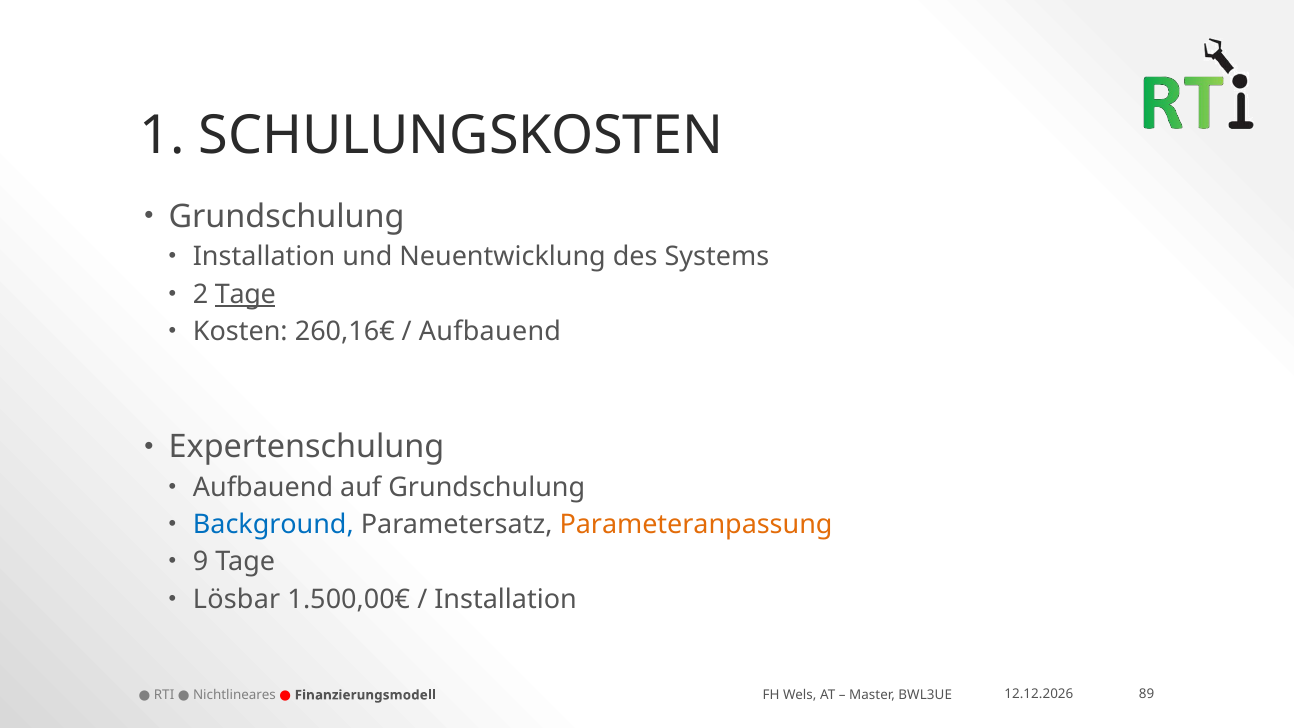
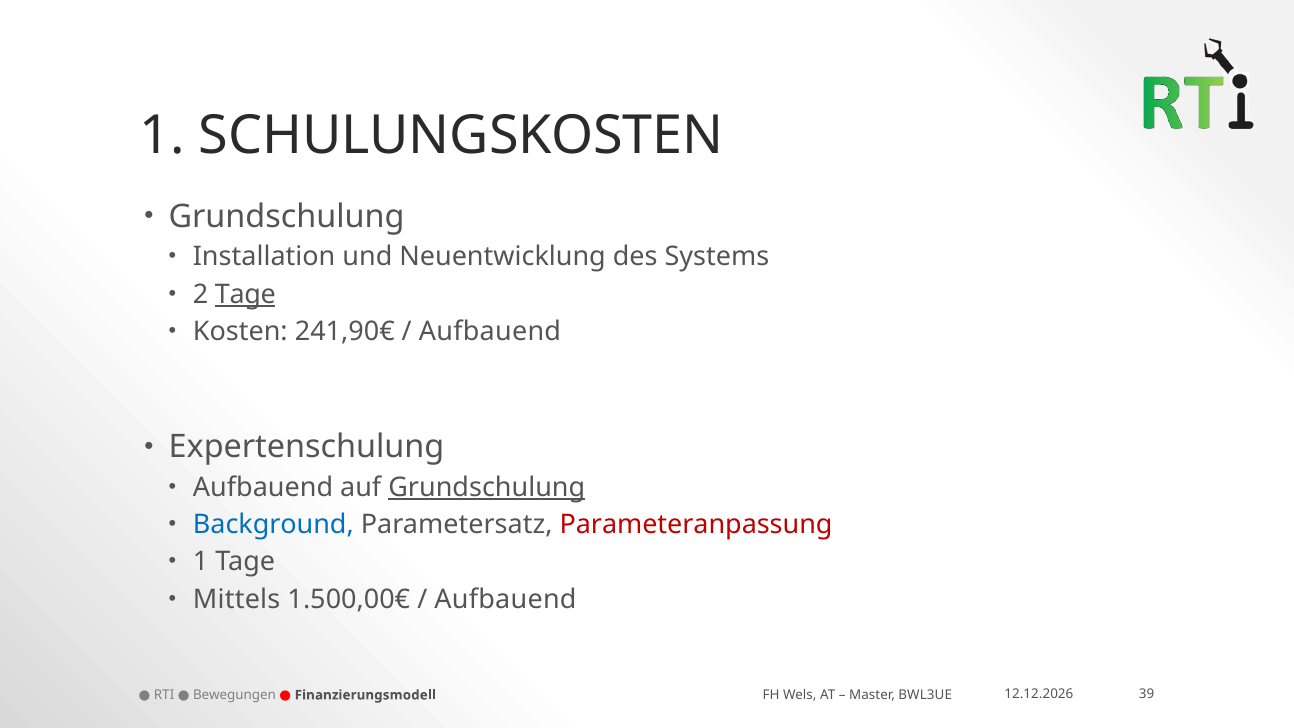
260,16€: 260,16€ -> 241,90€ (345, 331)
Grundschulung underline: none -> present (487, 487)
Parameteranpassung colour: orange -> red (696, 524)
9: 9 -> 1 (201, 562)
Lösbar: Lösbar -> Mittels (237, 599)
Installation: Installation -> Aufbauend (505, 599)
Nichtlineares: Nichtlineares -> Bewegungen (234, 695)
89: 89 -> 39 (1147, 694)
